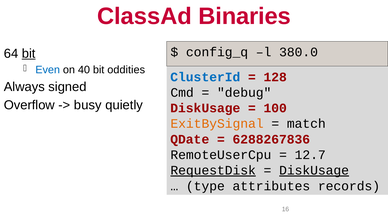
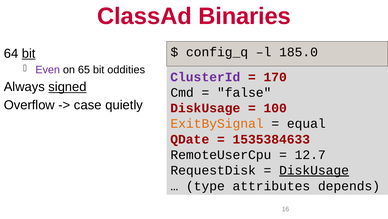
380.0: 380.0 -> 185.0 (299, 52)
Even colour: blue -> purple (48, 70)
40: 40 -> 65 (84, 70)
ClusterId colour: blue -> purple (205, 77)
128: 128 -> 170 (275, 77)
signed underline: none -> present (67, 87)
debug: debug -> false (244, 92)
busy: busy -> case (88, 105)
match: match -> equal (306, 123)
6288267836: 6288267836 -> 1535384633 (271, 139)
RequestDisk underline: present -> none (213, 170)
records: records -> depends (349, 185)
